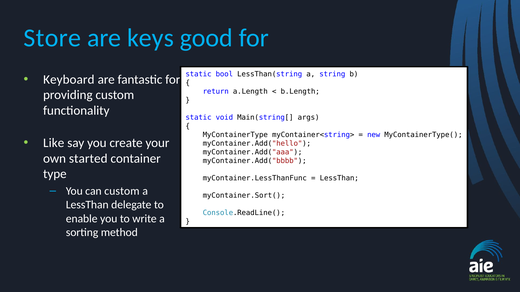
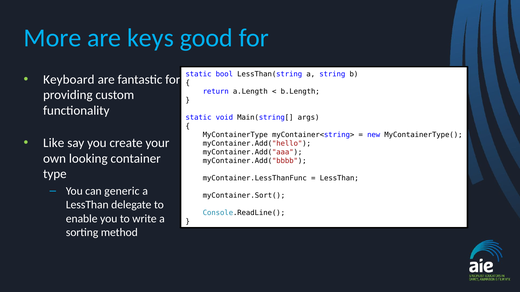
Store: Store -> More (52, 38)
started: started -> looking (88, 159)
can custom: custom -> generic (122, 191)
